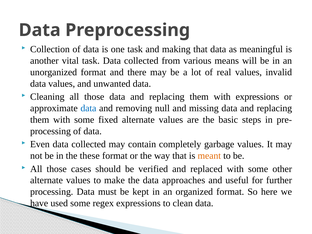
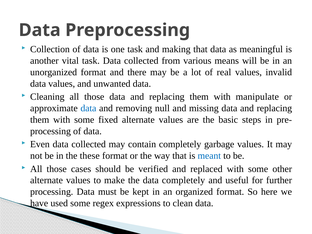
with expressions: expressions -> manipulate (257, 97)
meant colour: orange -> blue (209, 156)
data approaches: approaches -> completely (183, 180)
